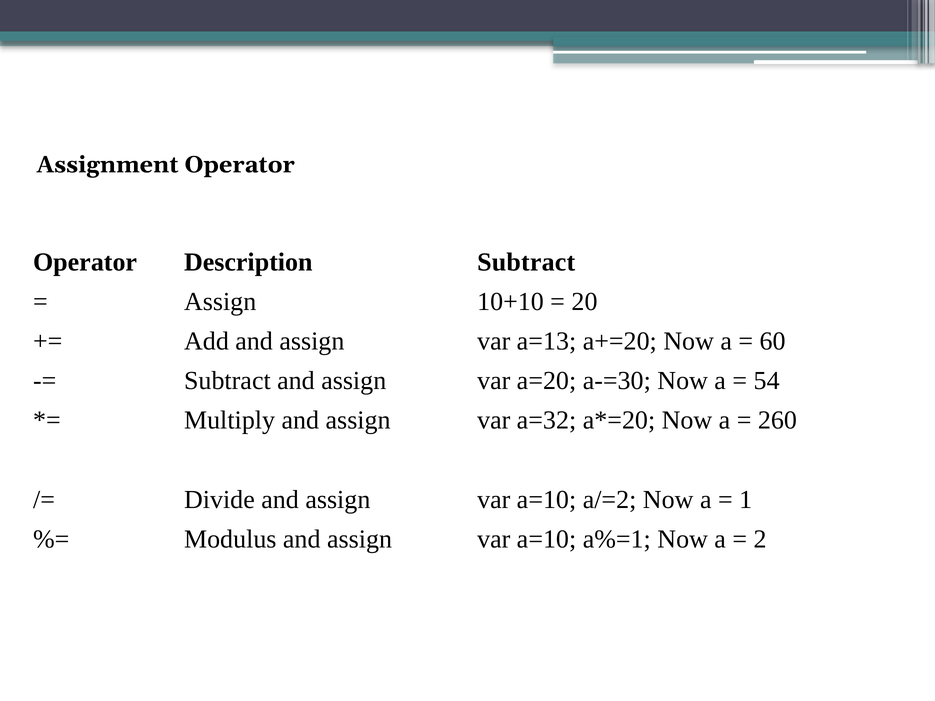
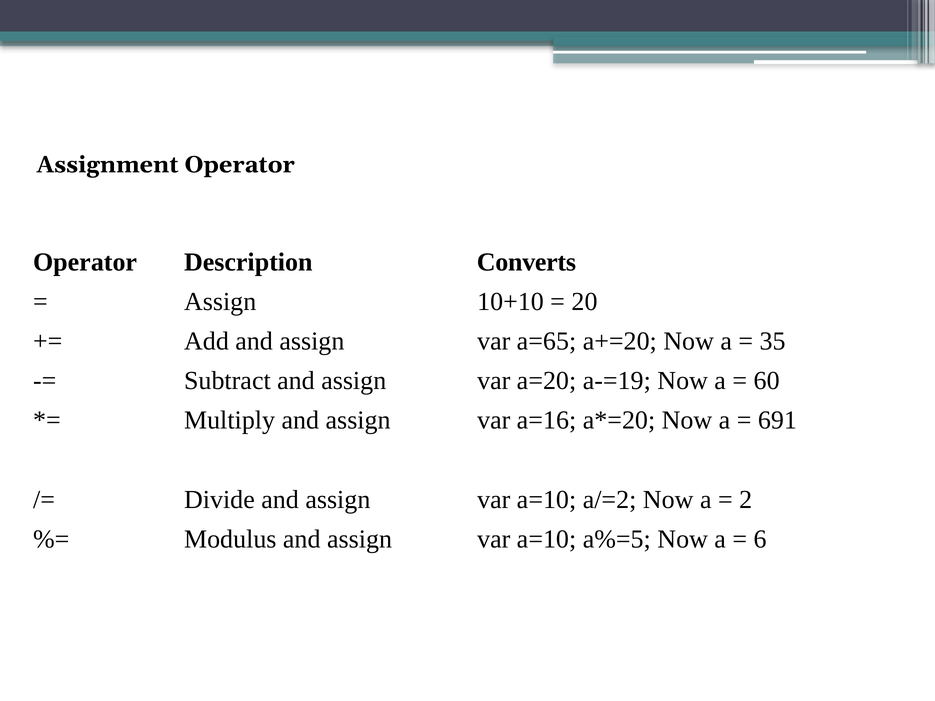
Description Subtract: Subtract -> Converts (526, 262)
a=13: a=13 -> a=65 (546, 341)
60: 60 -> 35 (773, 341)
a-=30: a-=30 -> a-=19 (617, 381)
54: 54 -> 60 (767, 381)
a=32: a=32 -> a=16 (546, 420)
260: 260 -> 691 (777, 420)
1: 1 -> 2 (746, 500)
a%=1: a%=1 -> a%=5 (617, 539)
2: 2 -> 6 (760, 539)
